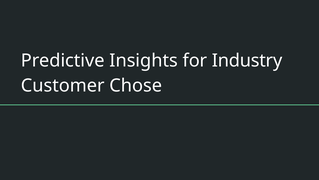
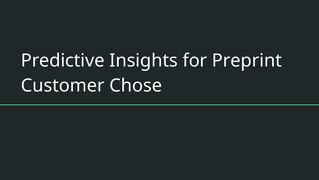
Industry: Industry -> Preprint (247, 61)
